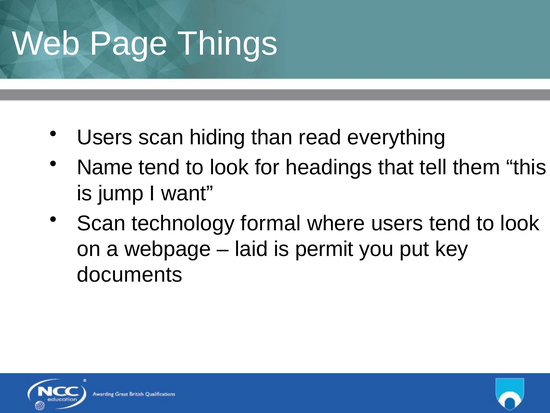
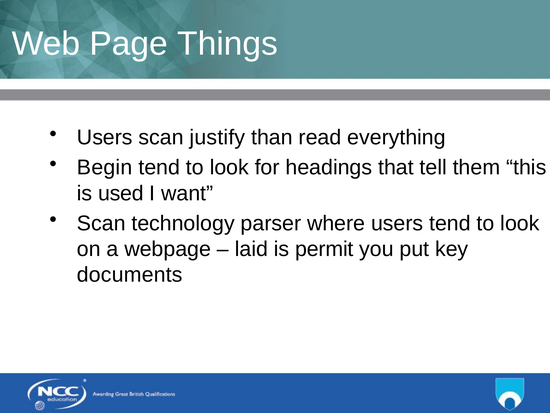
hiding: hiding -> justify (217, 137)
Name: Name -> Begin (105, 167)
jump: jump -> used (121, 193)
formal: formal -> parser (271, 223)
